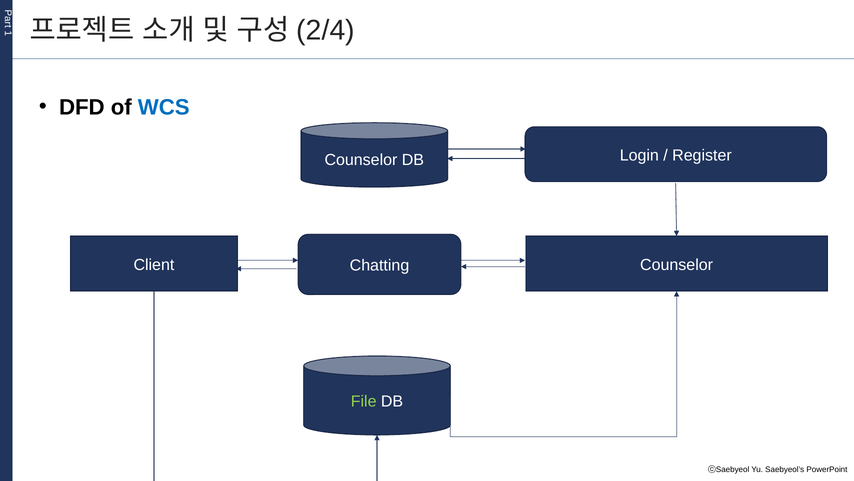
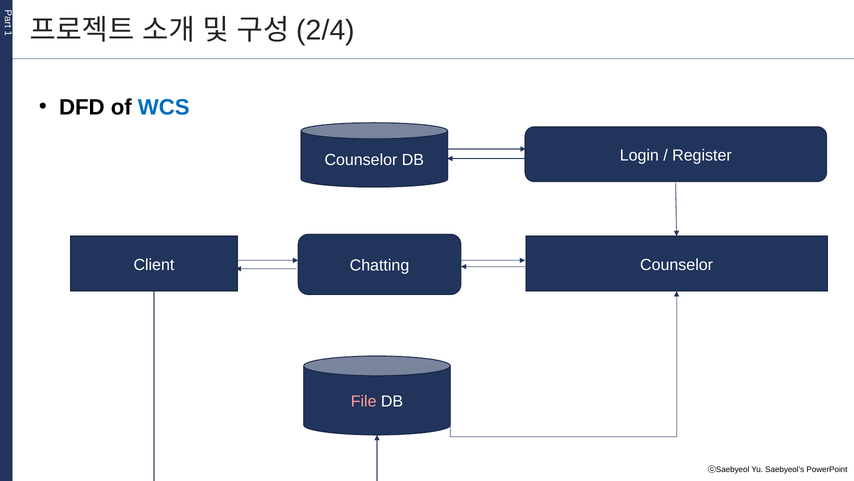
File colour: light green -> pink (364, 401)
